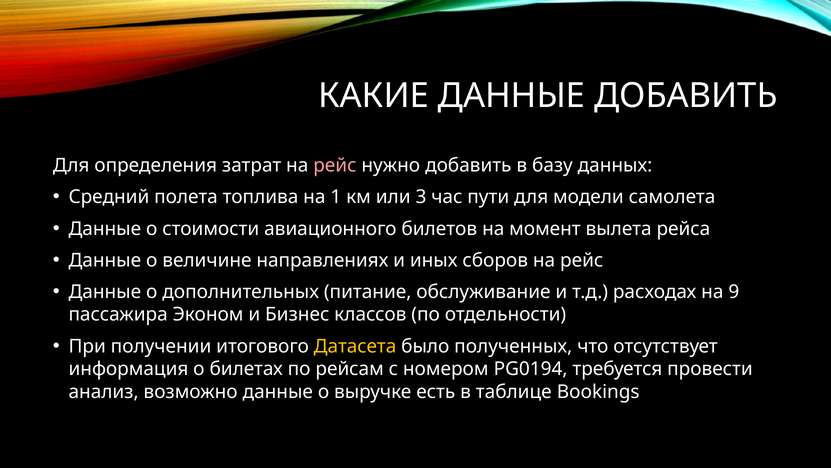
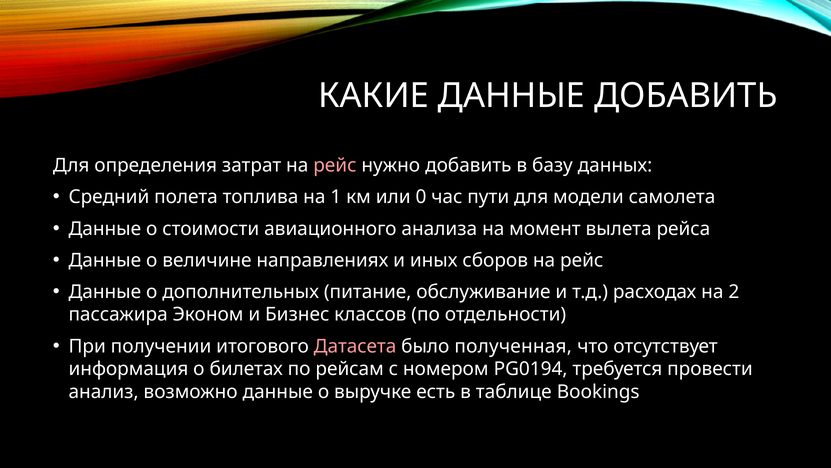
3: 3 -> 0 (421, 197)
билетов: билетов -> анализа (439, 228)
9: 9 -> 2 (734, 291)
Датасета colour: yellow -> pink (355, 346)
полученных: полученных -> полученная (513, 346)
